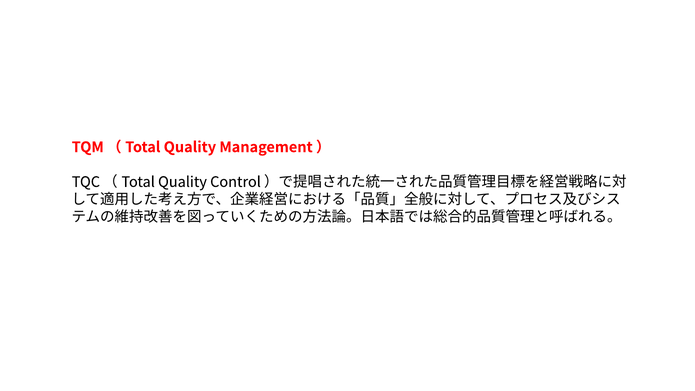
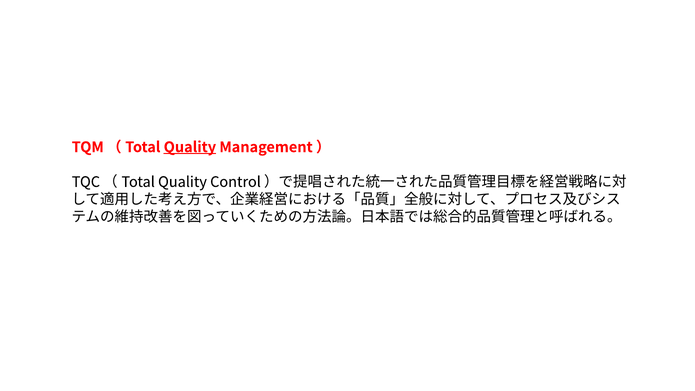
Quality underline: none -> present (190, 147)
